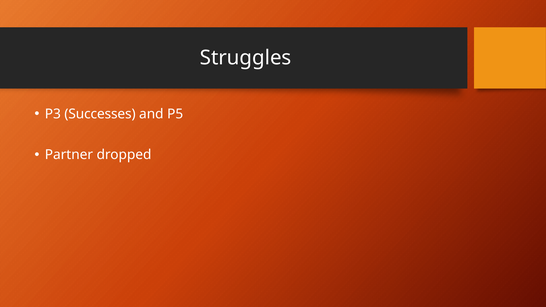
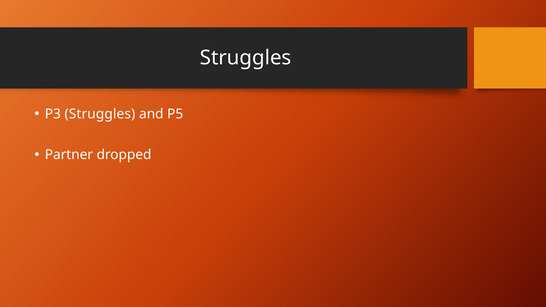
P3 Successes: Successes -> Struggles (100, 114)
